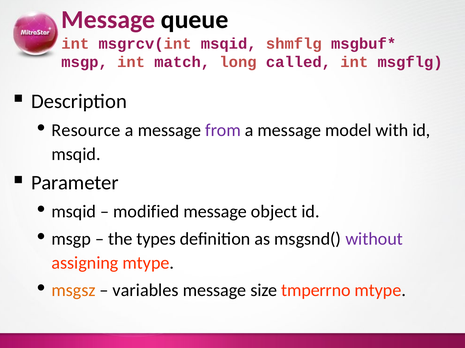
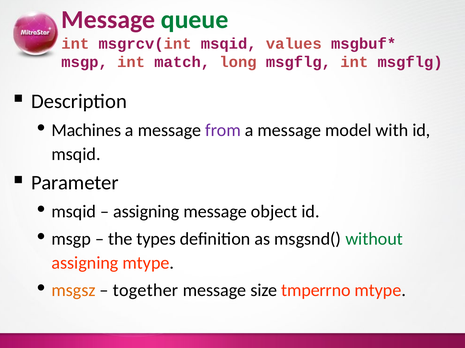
queue colour: black -> green (195, 20)
shmflg: shmflg -> values (294, 44)
long called: called -> msgflg (298, 62)
Resource: Resource -> Machines (86, 131)
modified: modified -> assigning (146, 212)
without colour: purple -> green (374, 240)
variables: variables -> together (146, 291)
